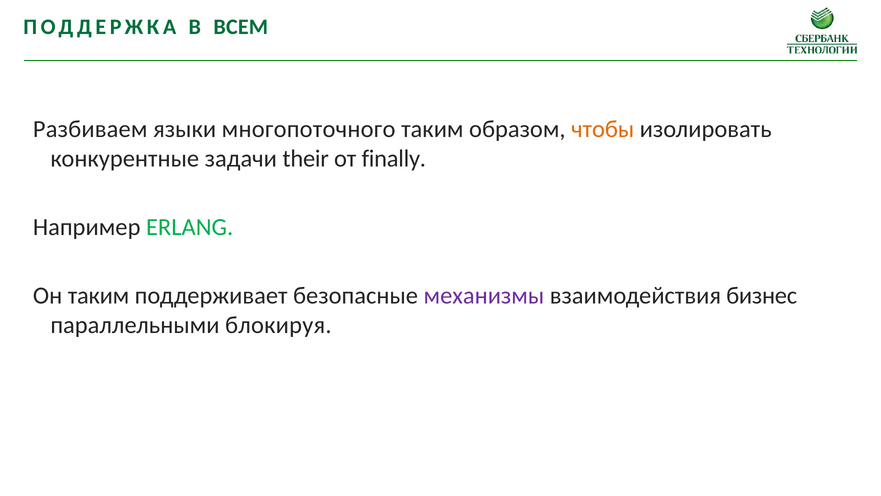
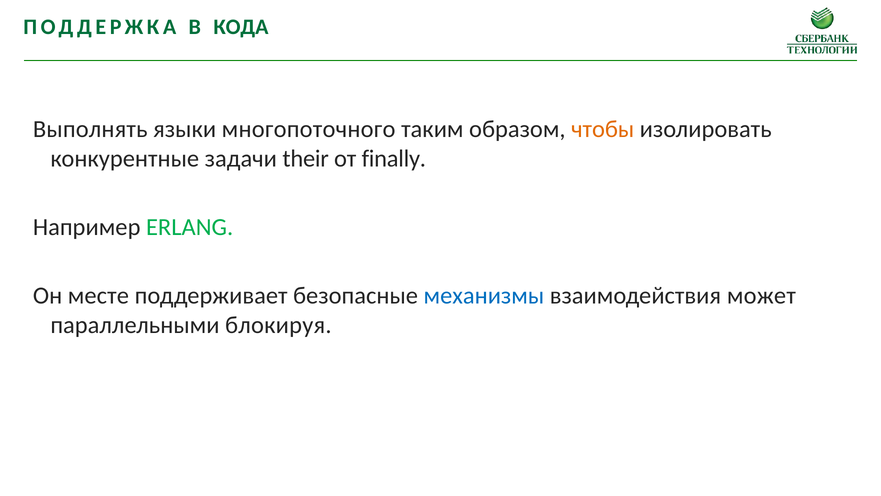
ВСЕМ: ВСЕМ -> КОДА (241, 27)
Разбиваем: Разбиваем -> Выполнять (90, 129)
Он таким: таким -> месте (98, 296)
механизмы colour: purple -> blue (484, 296)
бизнес: бизнес -> может (761, 296)
